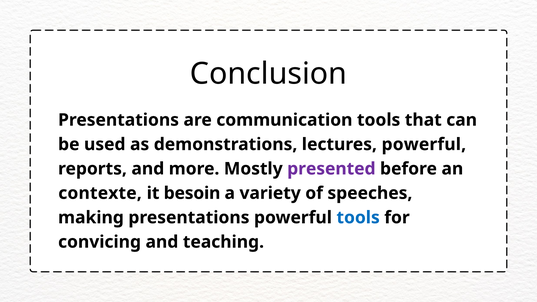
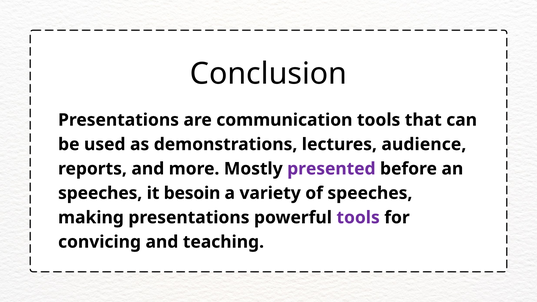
lectures powerful: powerful -> audience (424, 144)
contexte: contexte -> speeches (100, 193)
tools colour: blue -> purple (358, 218)
